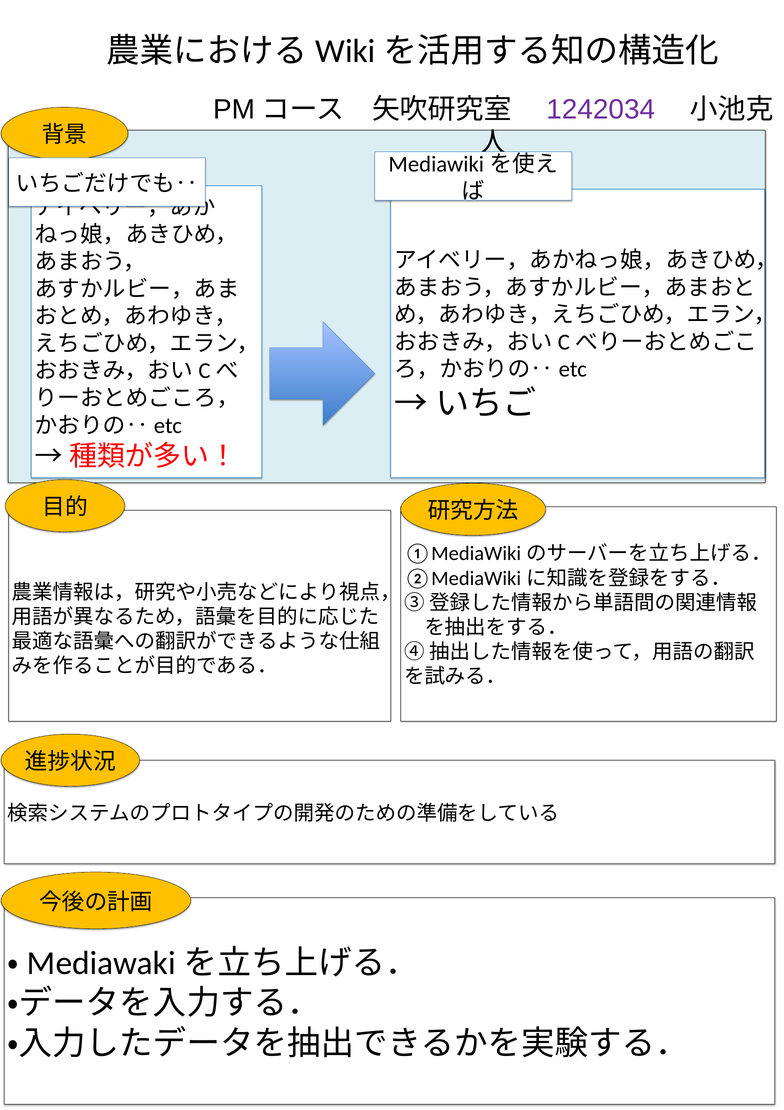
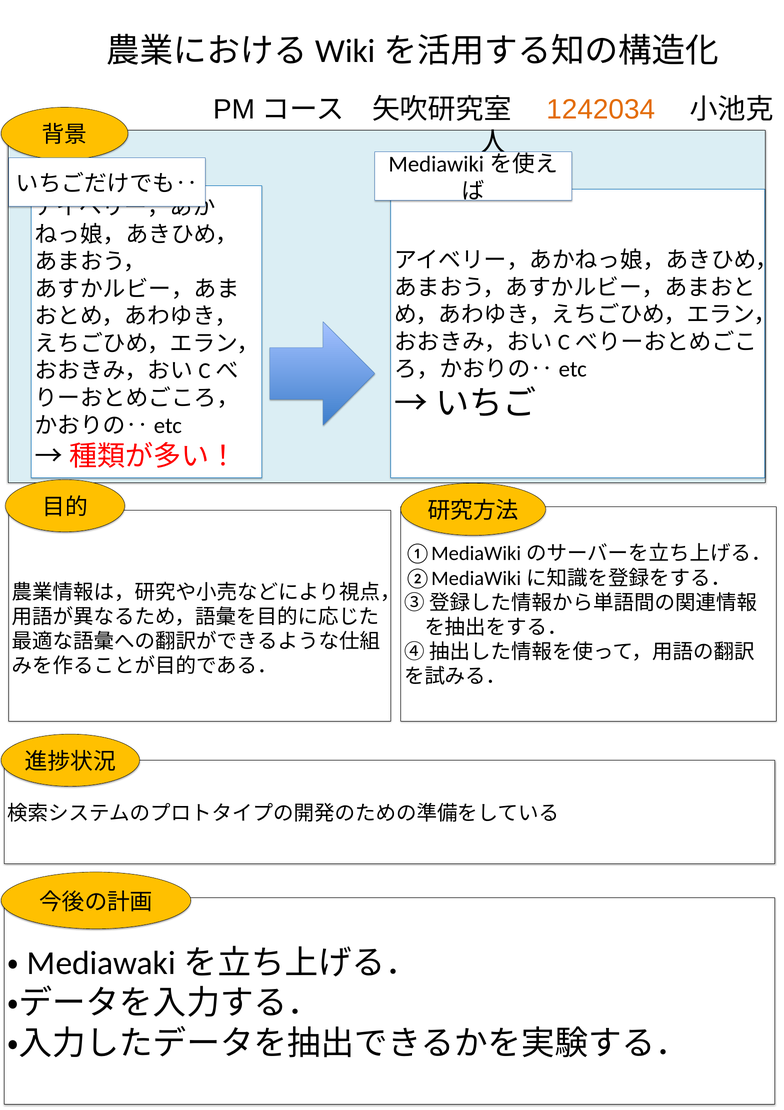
1242034 colour: purple -> orange (601, 109)
